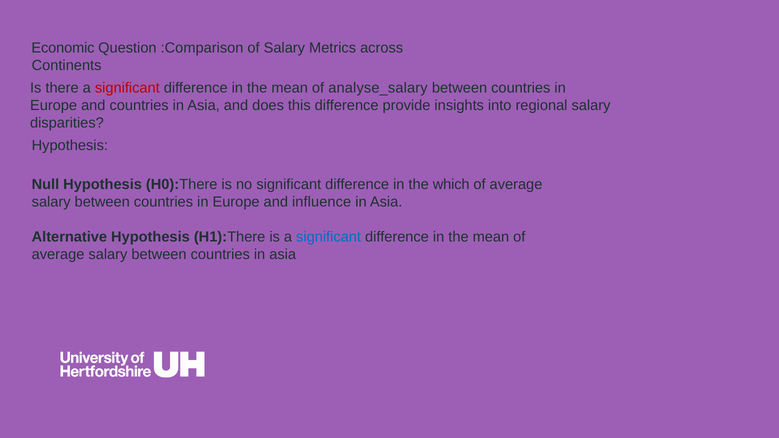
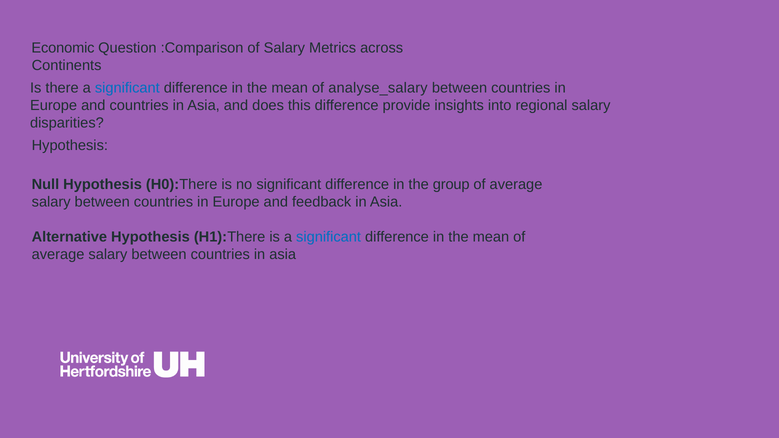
significant colour: red -> blue (127, 88)
which: which -> group (451, 185)
influence: influence -> feedback (322, 202)
